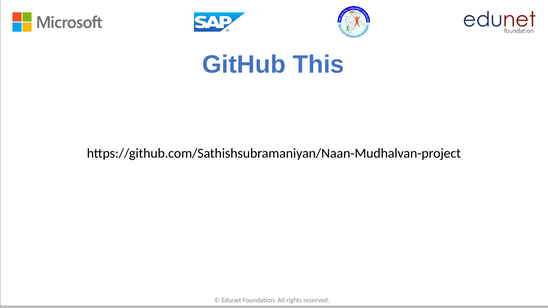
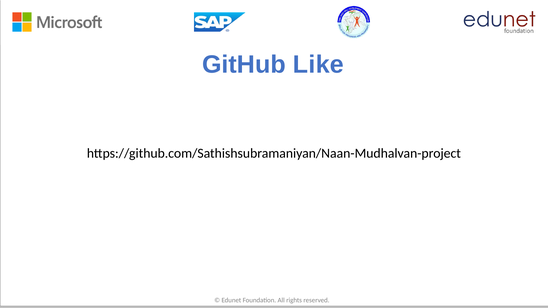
This: This -> Like (318, 64)
